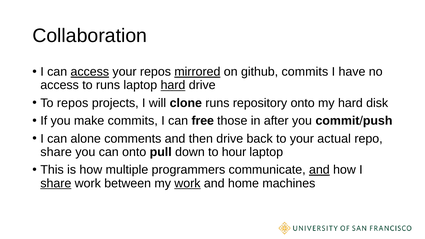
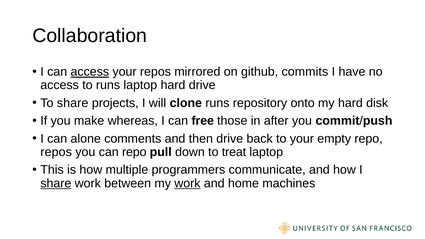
mirrored underline: present -> none (197, 72)
hard underline: present -> none (173, 85)
To repos: repos -> share (73, 103)
make commits: commits -> whereas (133, 121)
actual: actual -> empty (334, 139)
share: share -> repos (56, 152)
can onto: onto -> repo (134, 152)
hour: hour -> treat (234, 152)
and underline: present -> none (319, 170)
